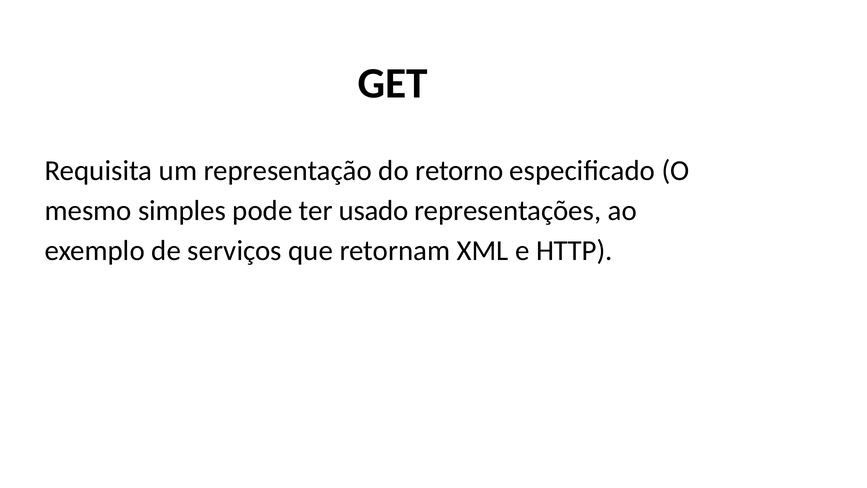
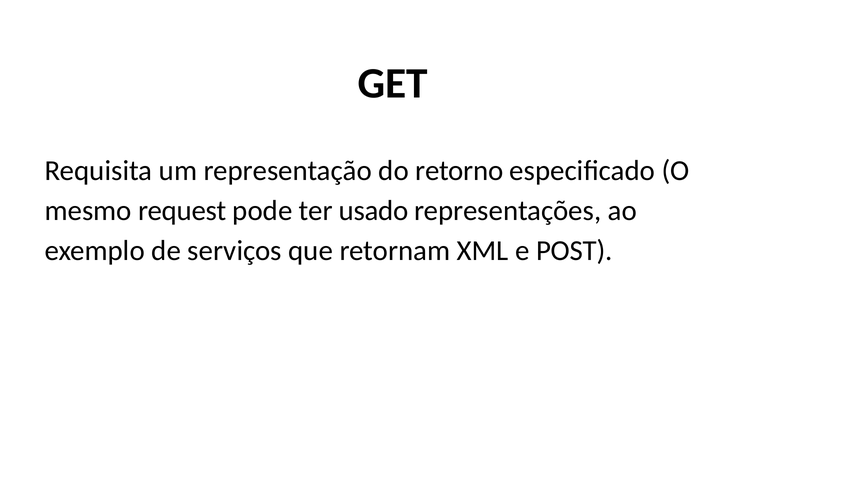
simples: simples -> request (182, 211)
HTTP: HTTP -> POST (574, 251)
